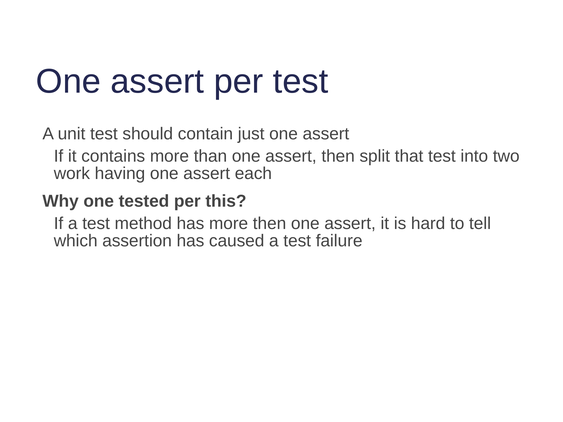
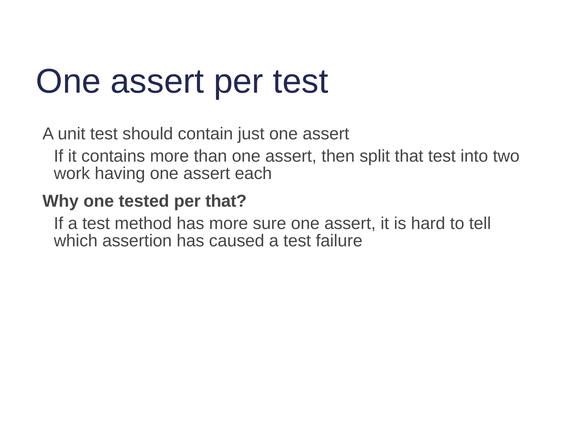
per this: this -> that (226, 201)
more then: then -> sure (270, 224)
